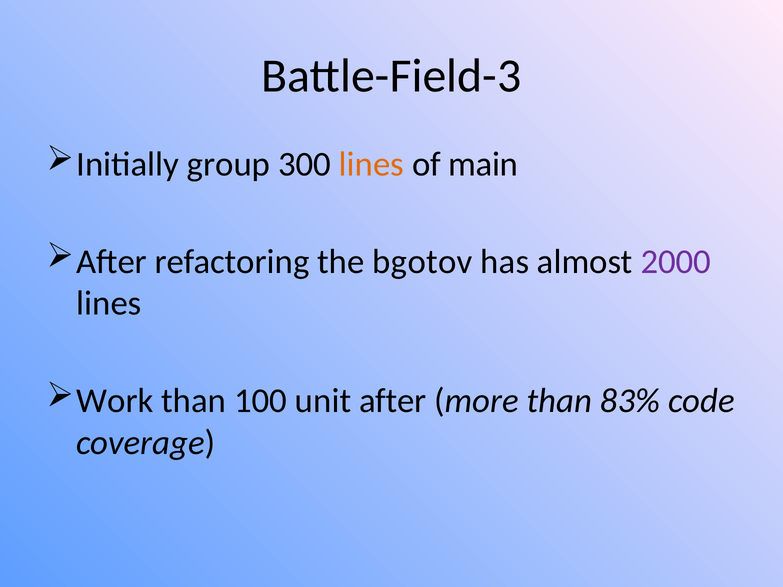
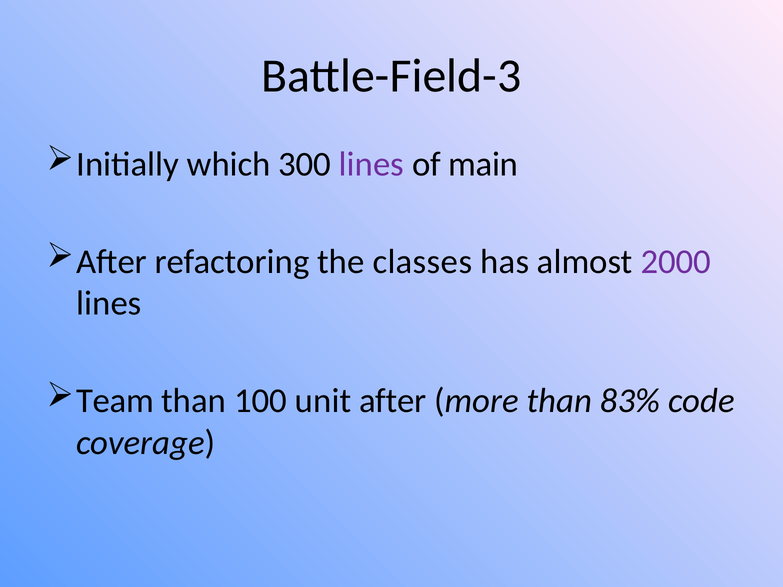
group: group -> which (229, 164)
lines colour: orange -> purple (371, 164)
bgotov: bgotov -> classes (422, 262)
Work: Work -> Team (115, 401)
